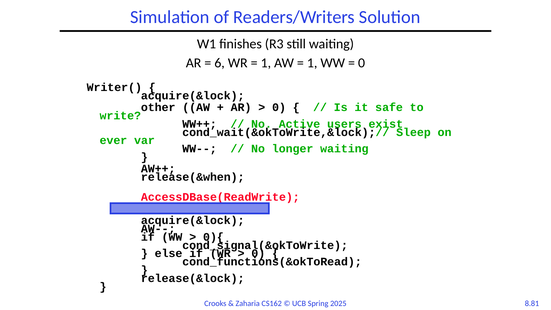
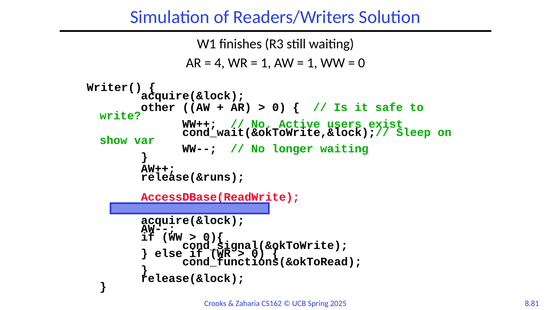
6: 6 -> 4 (220, 63)
ever: ever -> show (113, 141)
release(&when: release(&when -> release(&runs (193, 177)
